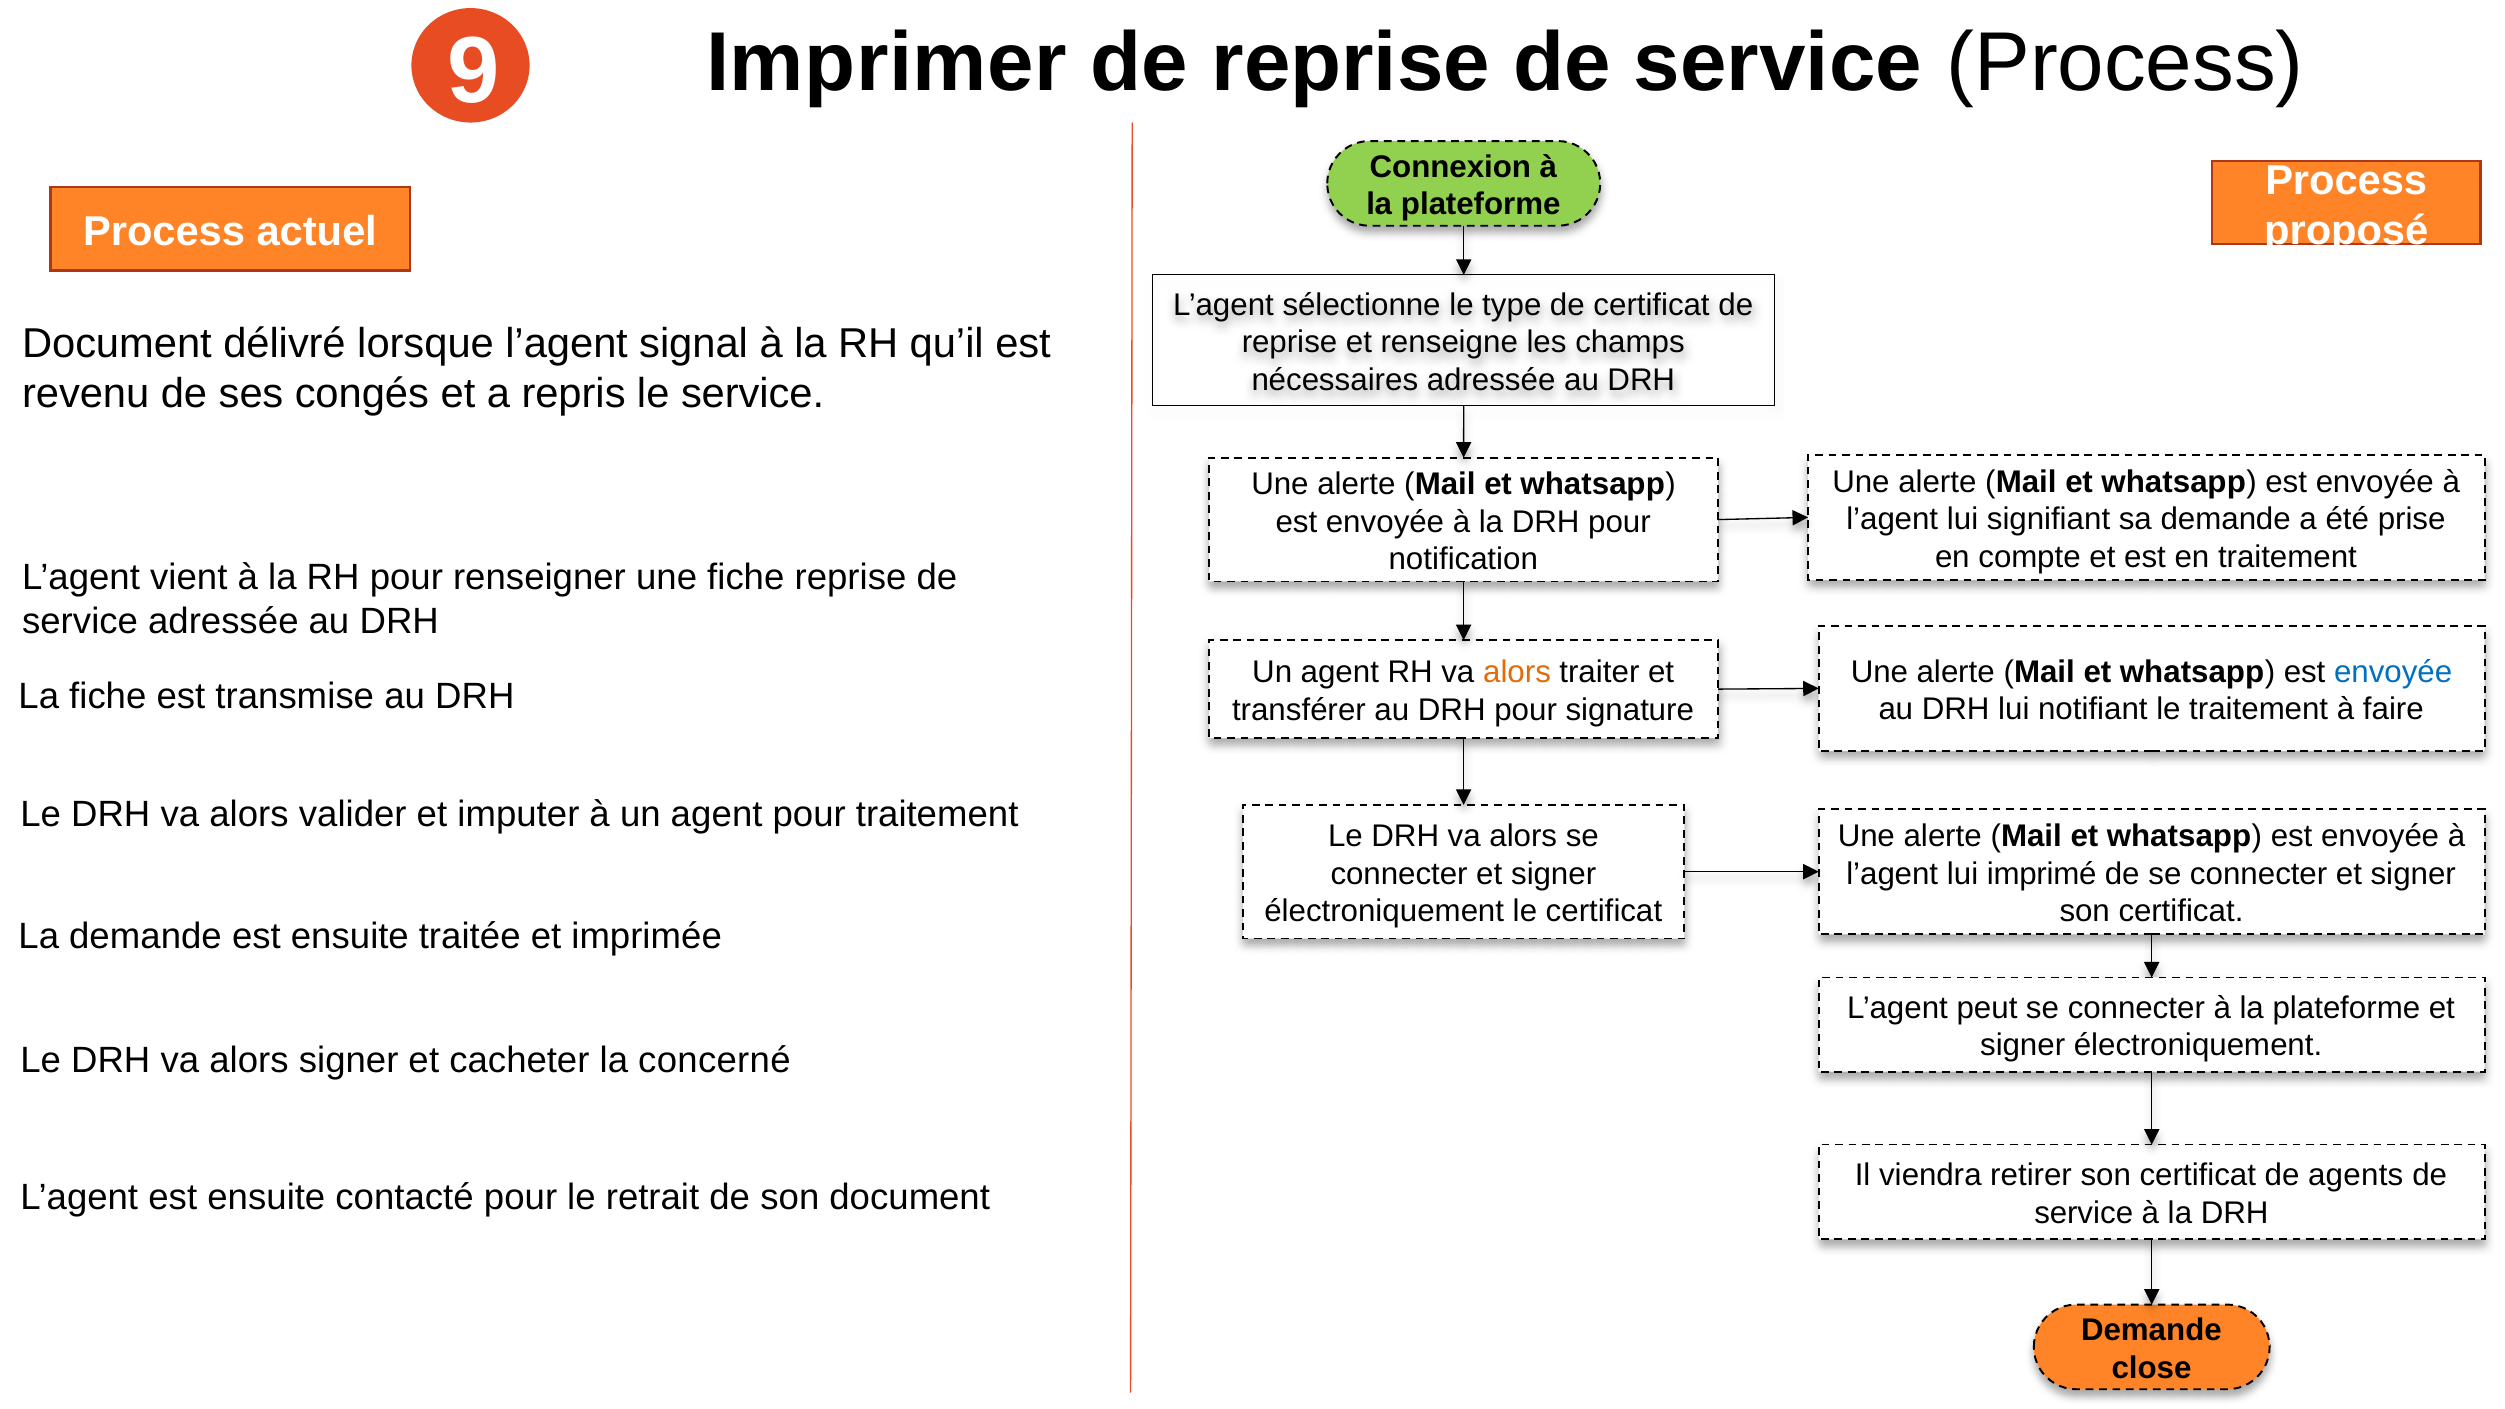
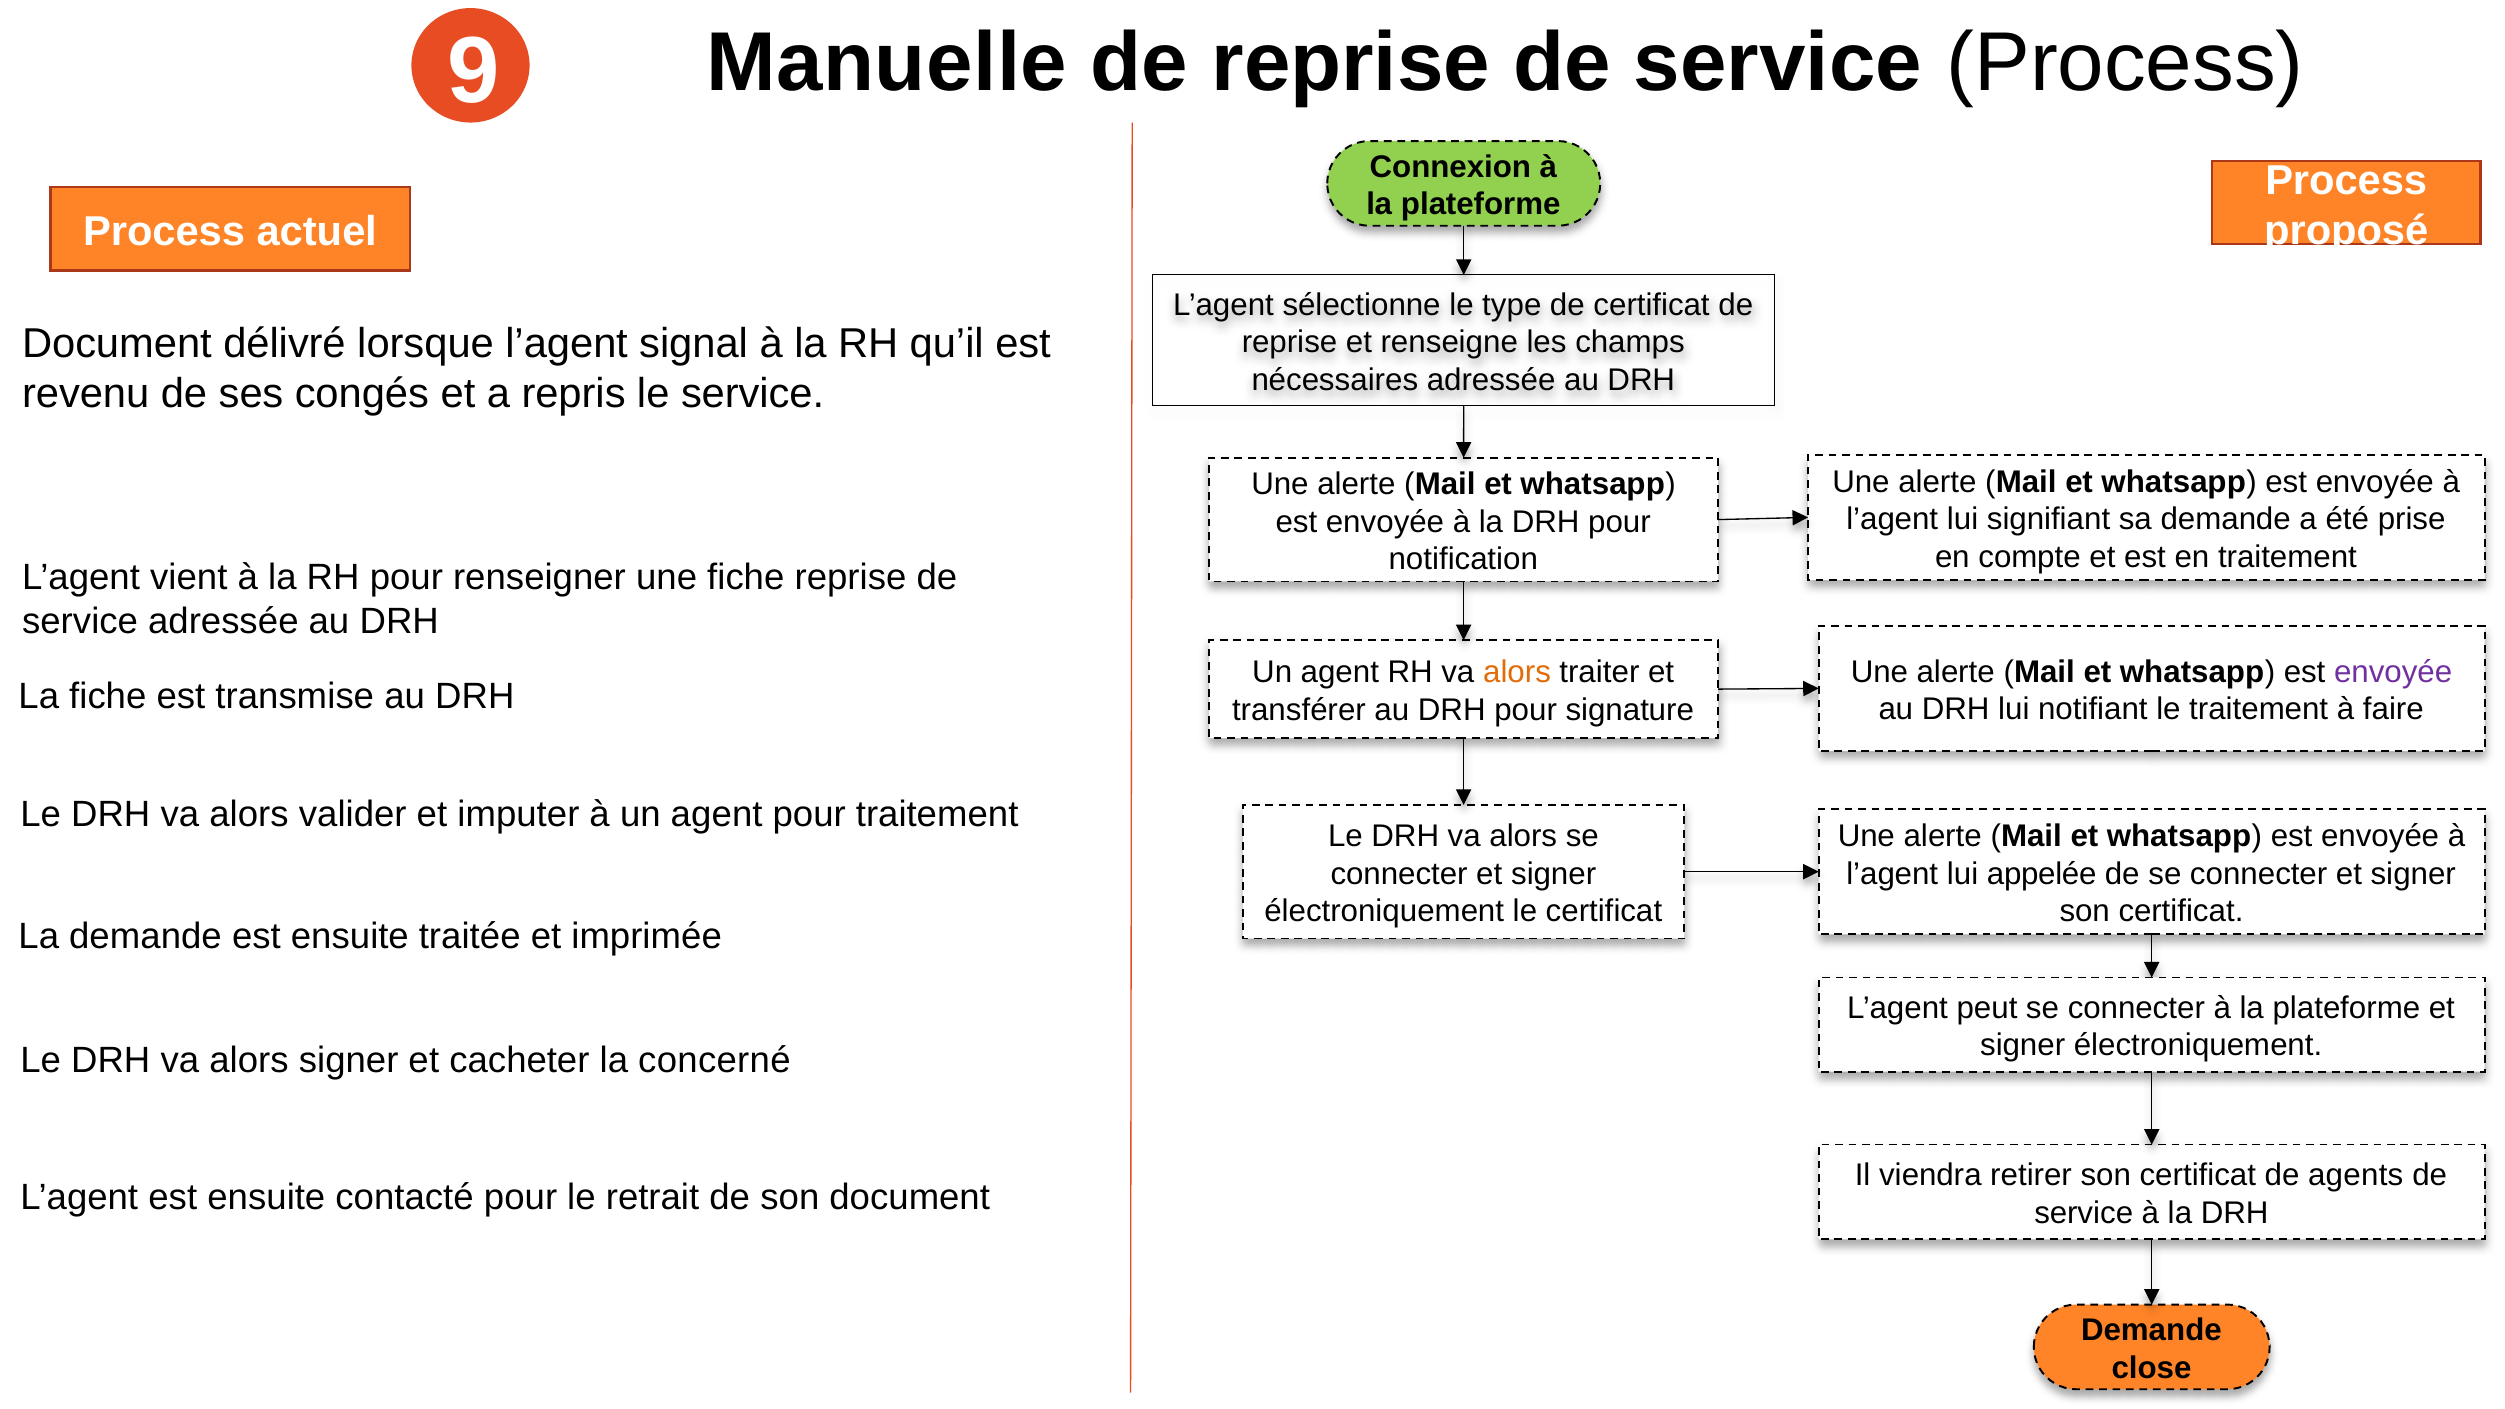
Imprimer: Imprimer -> Manuelle (887, 63)
envoyée colour: blue -> purple (2393, 672)
imprimé: imprimé -> appelée (2042, 874)
